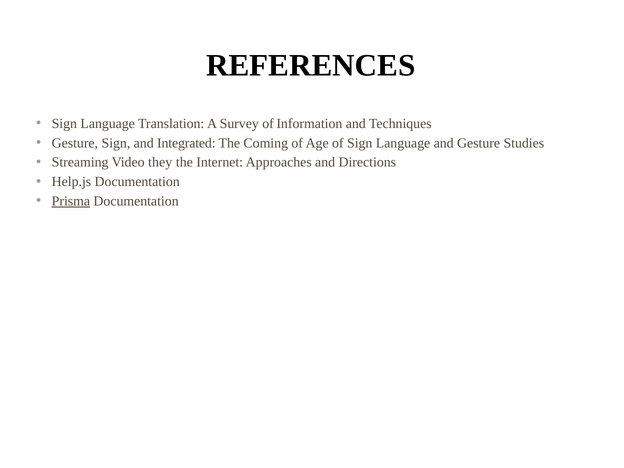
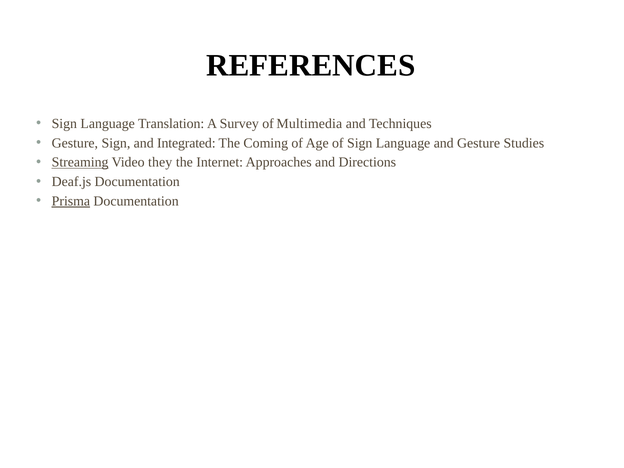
Information: Information -> Multimedia (309, 124)
Streaming underline: none -> present (80, 162)
Help.js: Help.js -> Deaf.js (71, 182)
